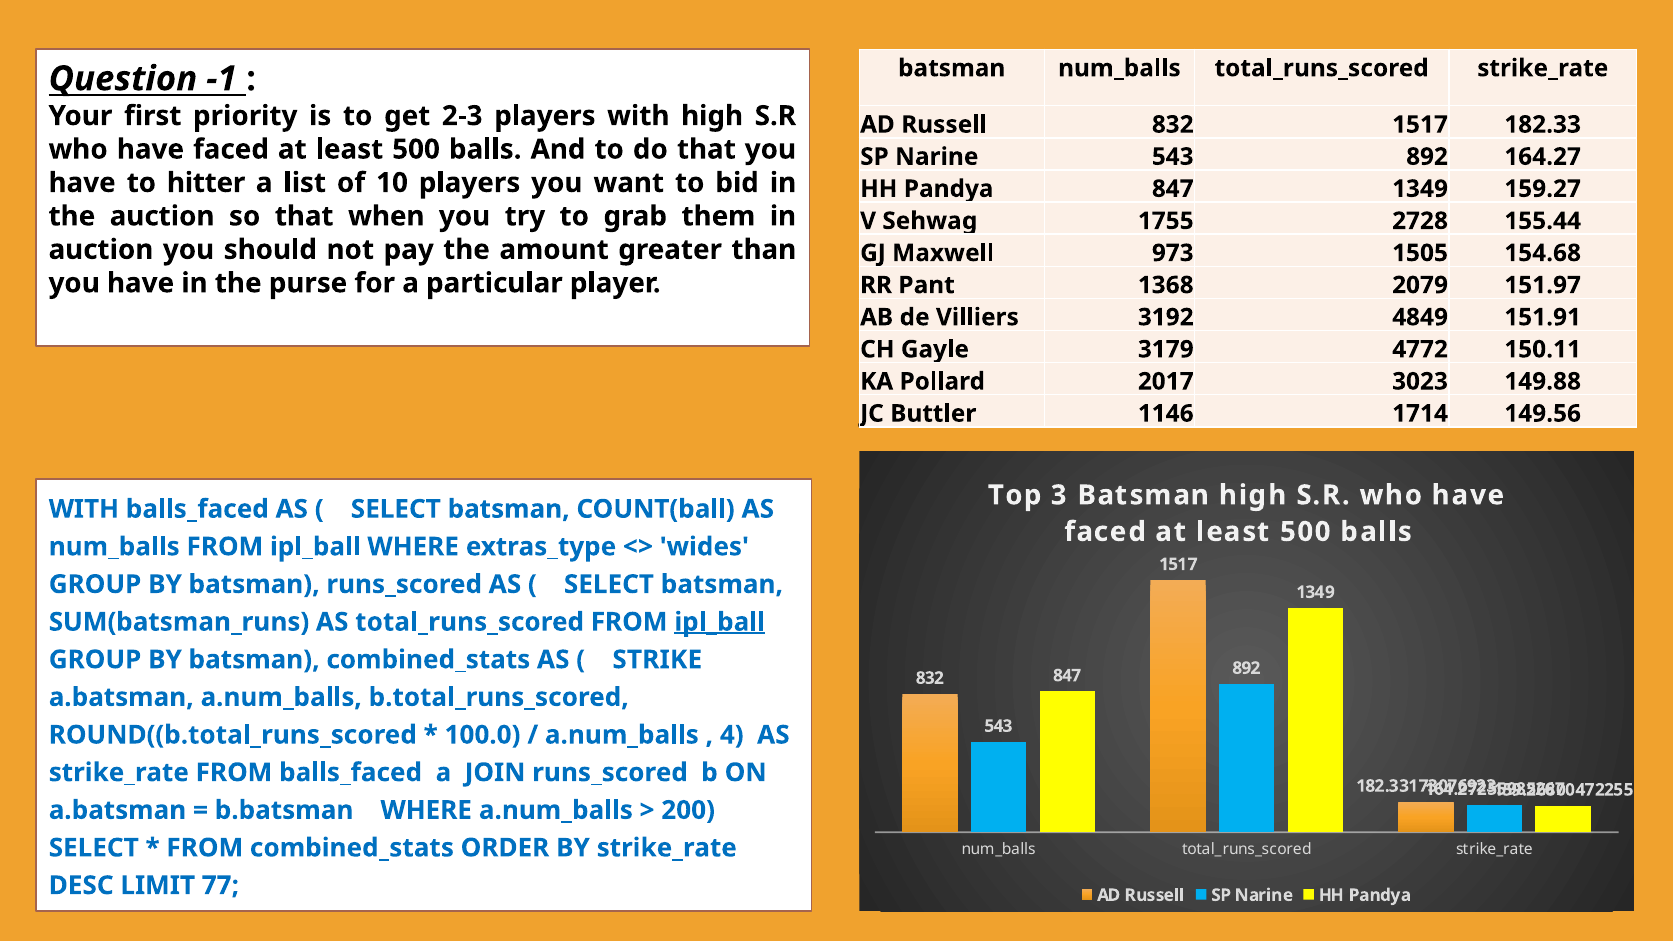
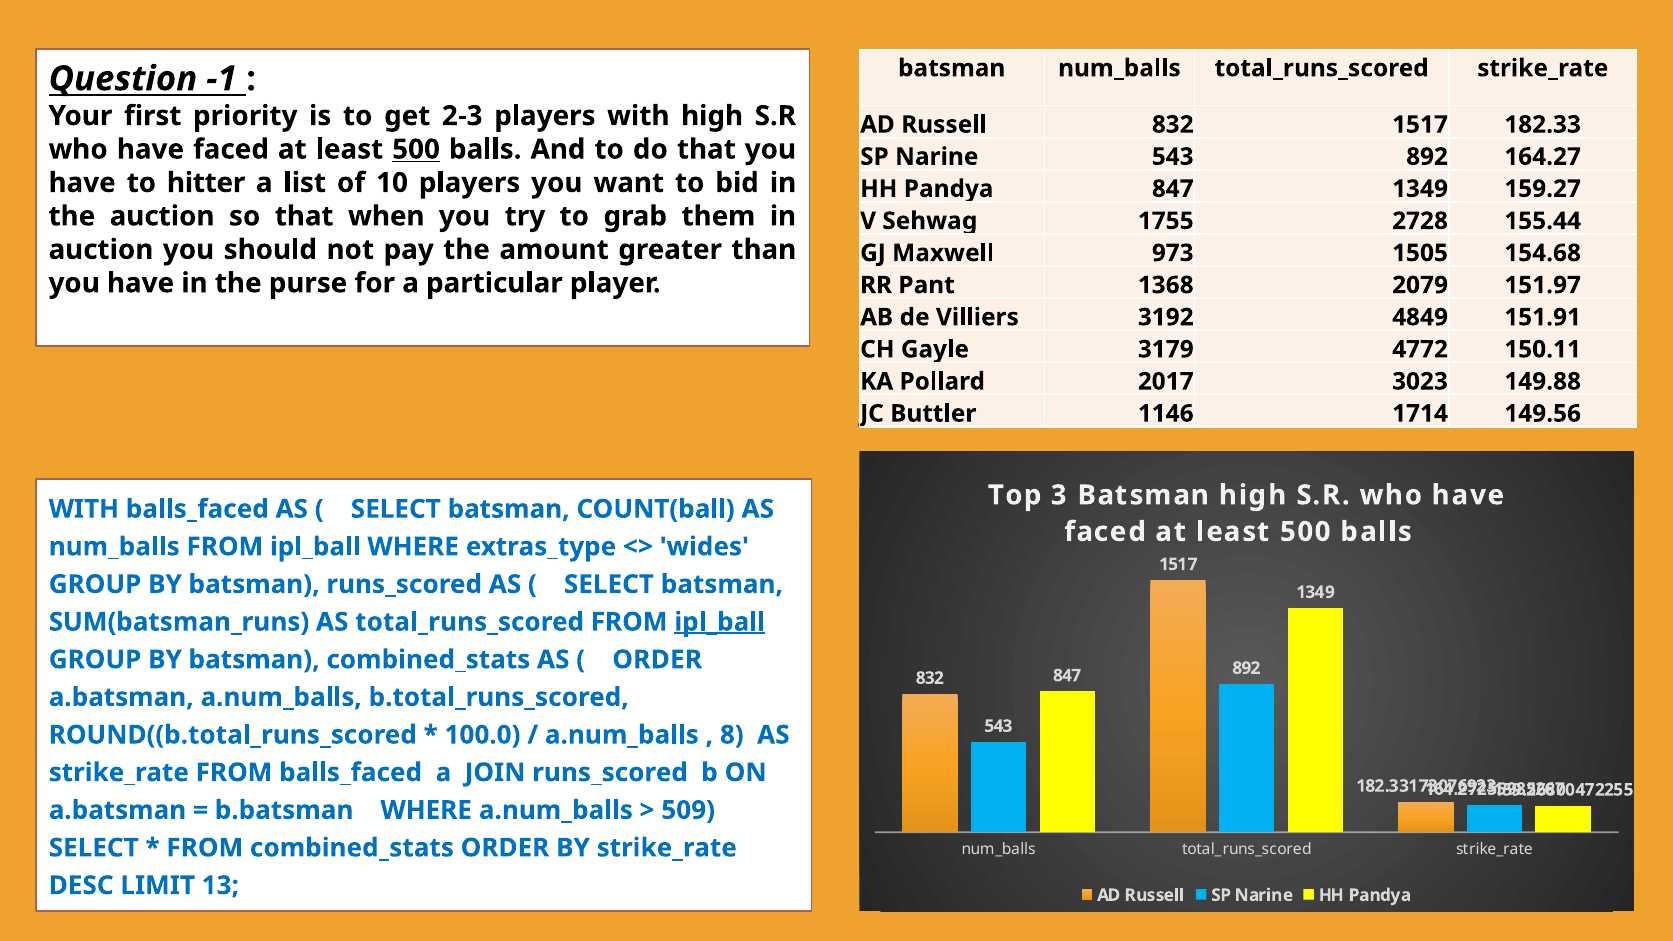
500 underline: none -> present (416, 149)
STRIKE: STRIKE -> ORDER (657, 660)
4: 4 -> 8 (732, 735)
200: 200 -> 509 (688, 810)
77: 77 -> 13 (220, 886)
